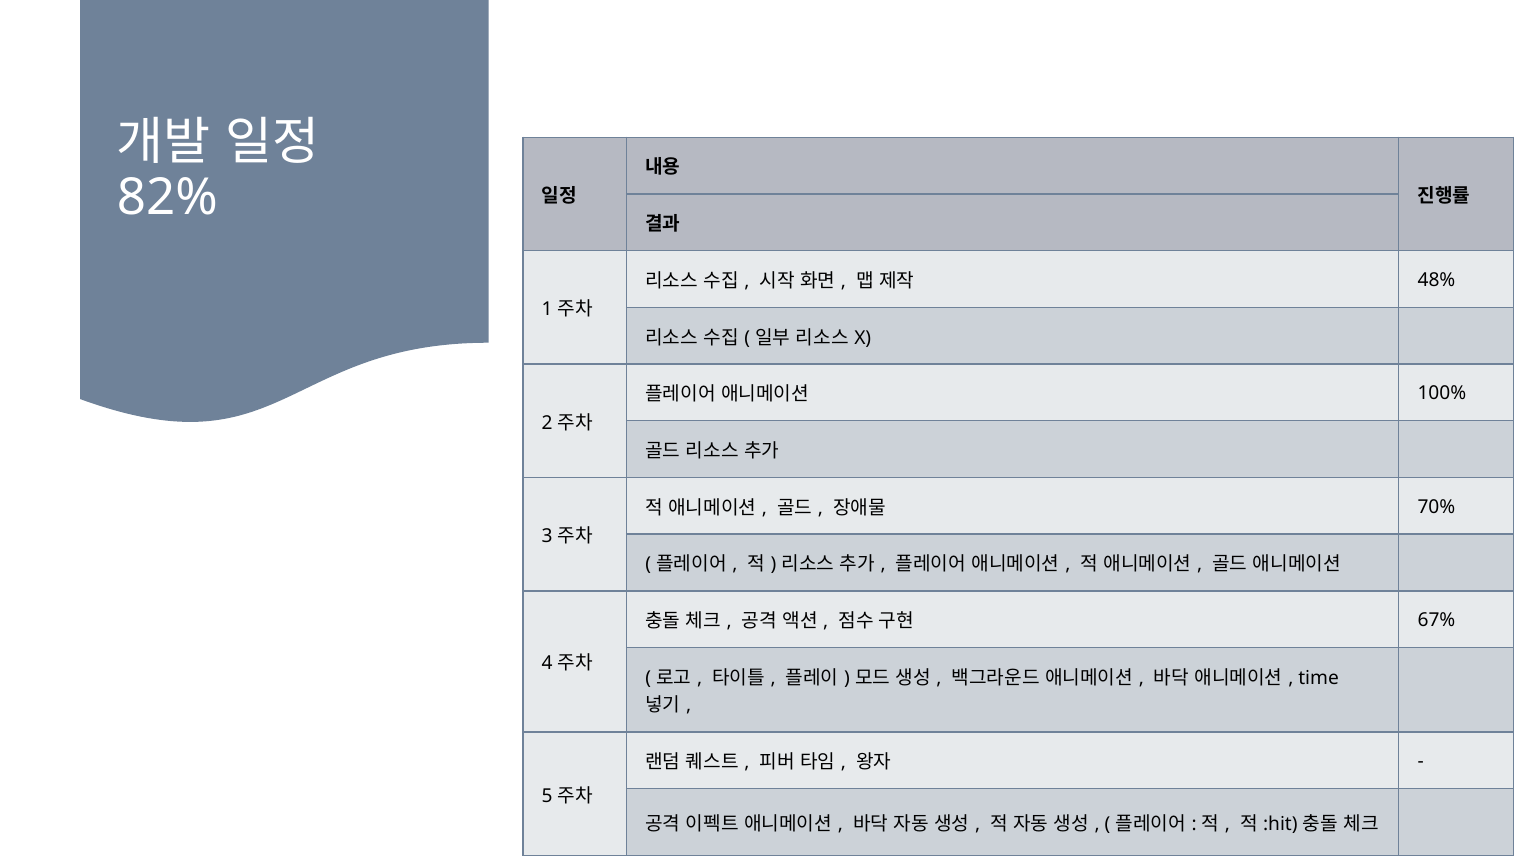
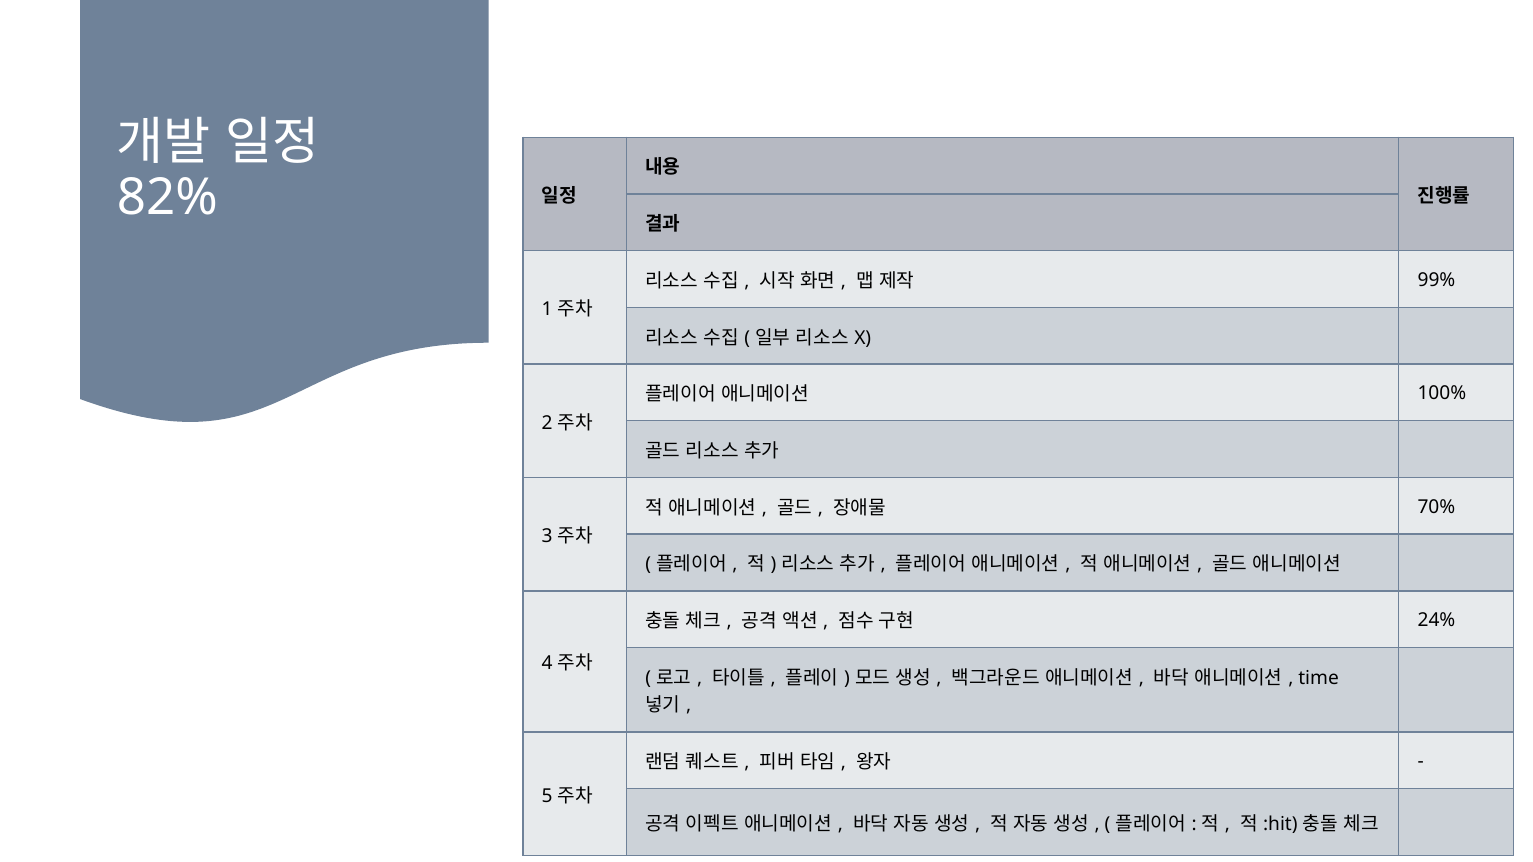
48%: 48% -> 99% (1436, 280)
67%: 67% -> 24% (1436, 621)
